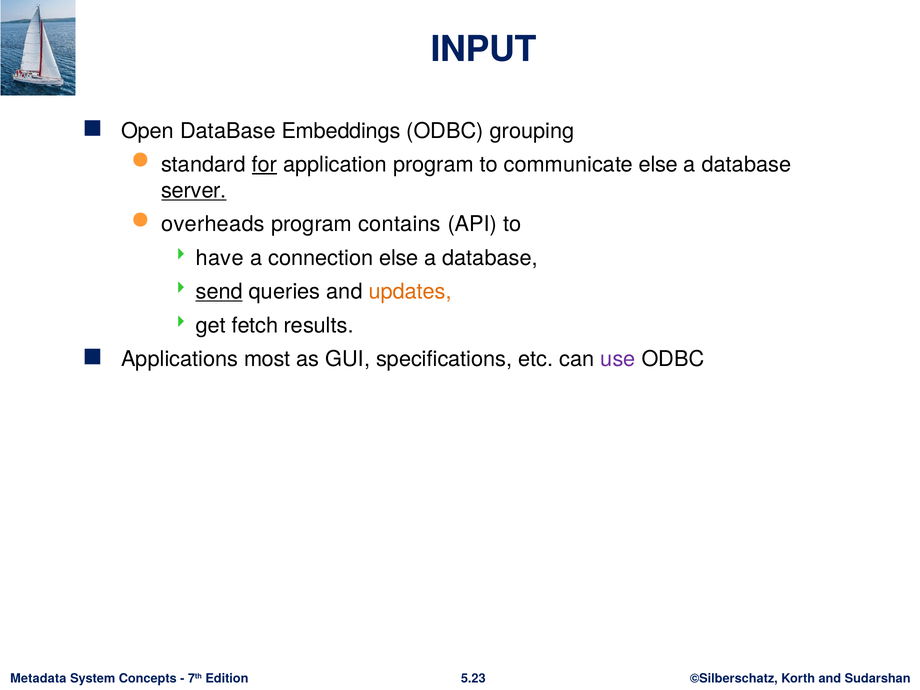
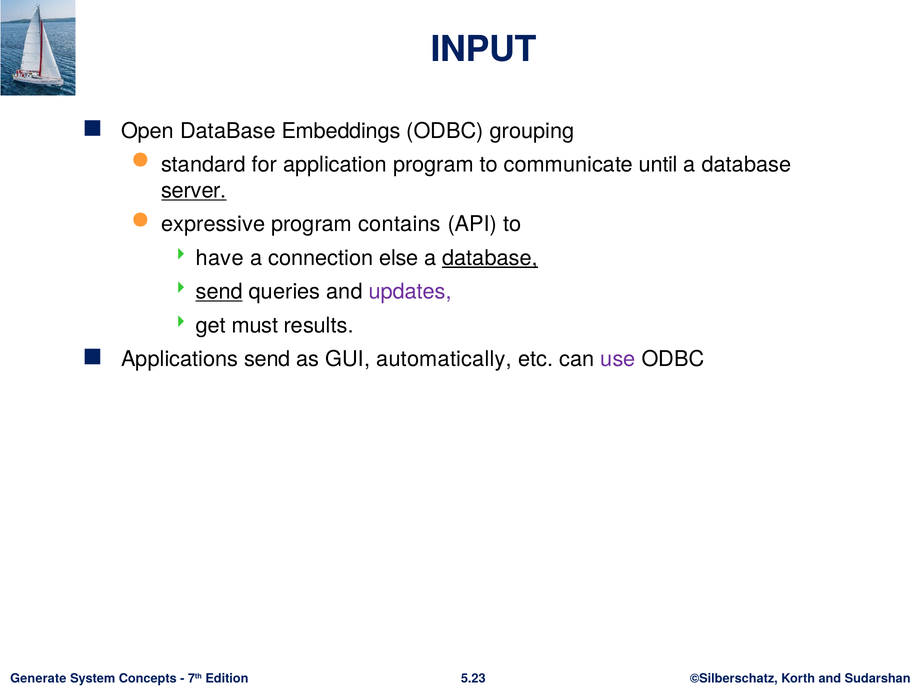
for underline: present -> none (264, 165)
communicate else: else -> until (658, 165)
overheads: overheads -> expressive (213, 224)
database underline: none -> present (490, 258)
updates colour: orange -> purple (410, 292)
fetch: fetch -> must (255, 325)
Applications most: most -> send (267, 359)
specifications: specifications -> automatically (444, 359)
Metadata: Metadata -> Generate (38, 678)
